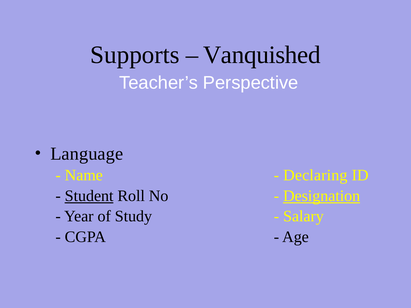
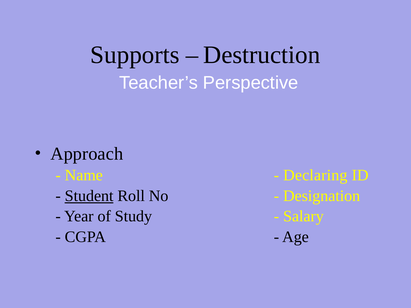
Vanquished: Vanquished -> Destruction (262, 55)
Language: Language -> Approach (87, 154)
Designation underline: present -> none (322, 196)
